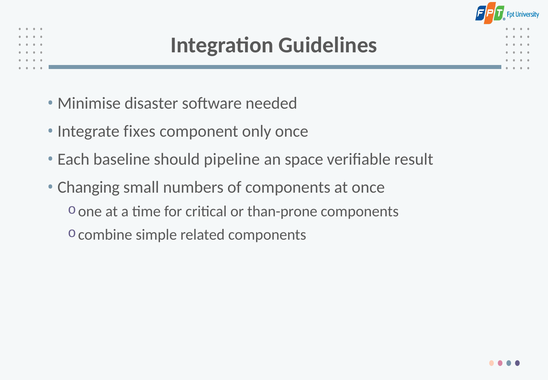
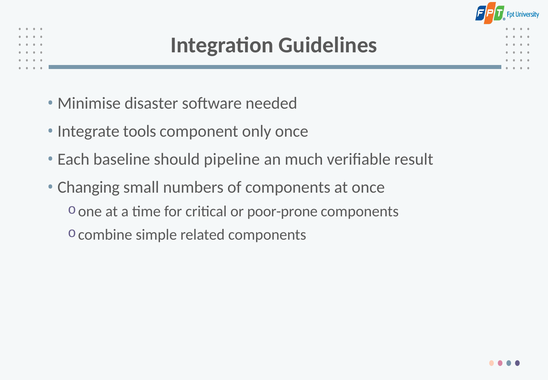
fixes: fixes -> tools (140, 131)
space: space -> much (304, 159)
than-prone: than-prone -> poor-prone (282, 211)
